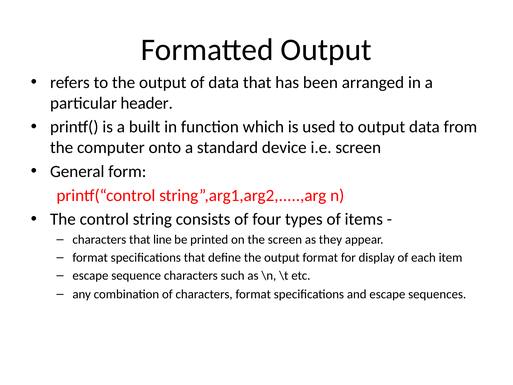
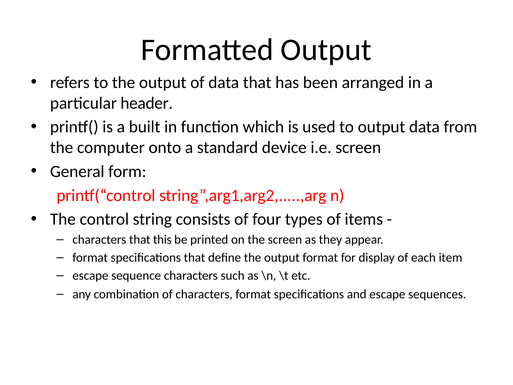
line: line -> this (162, 239)
